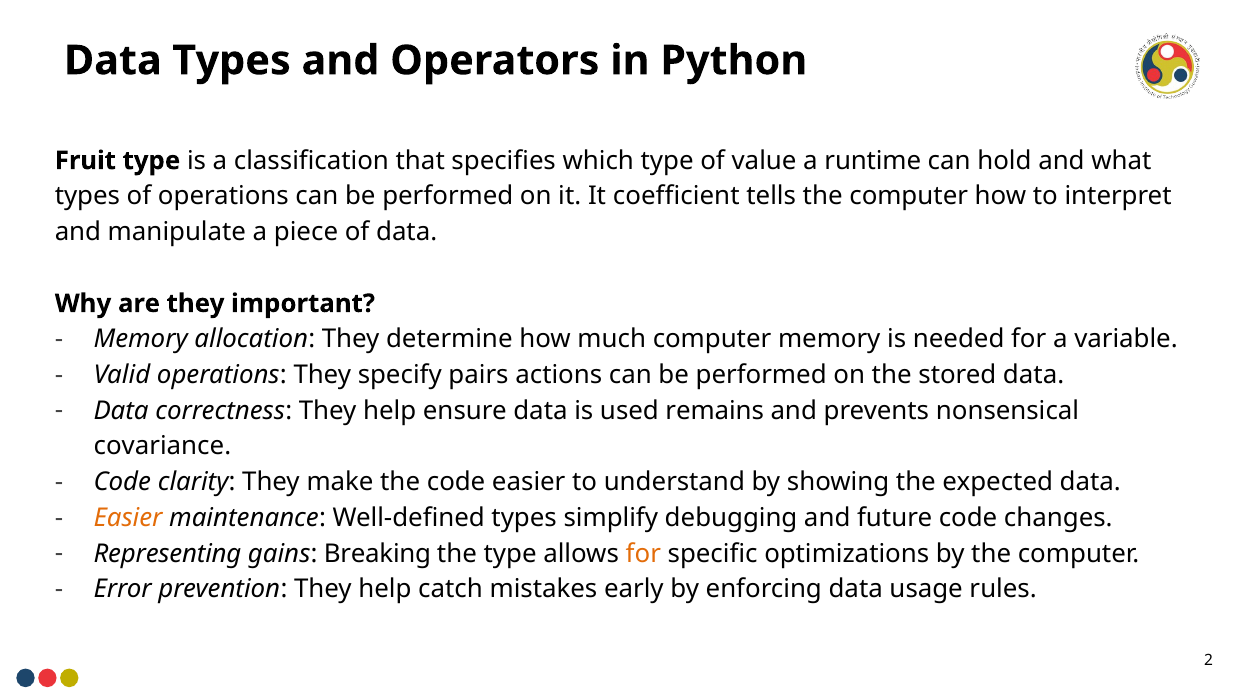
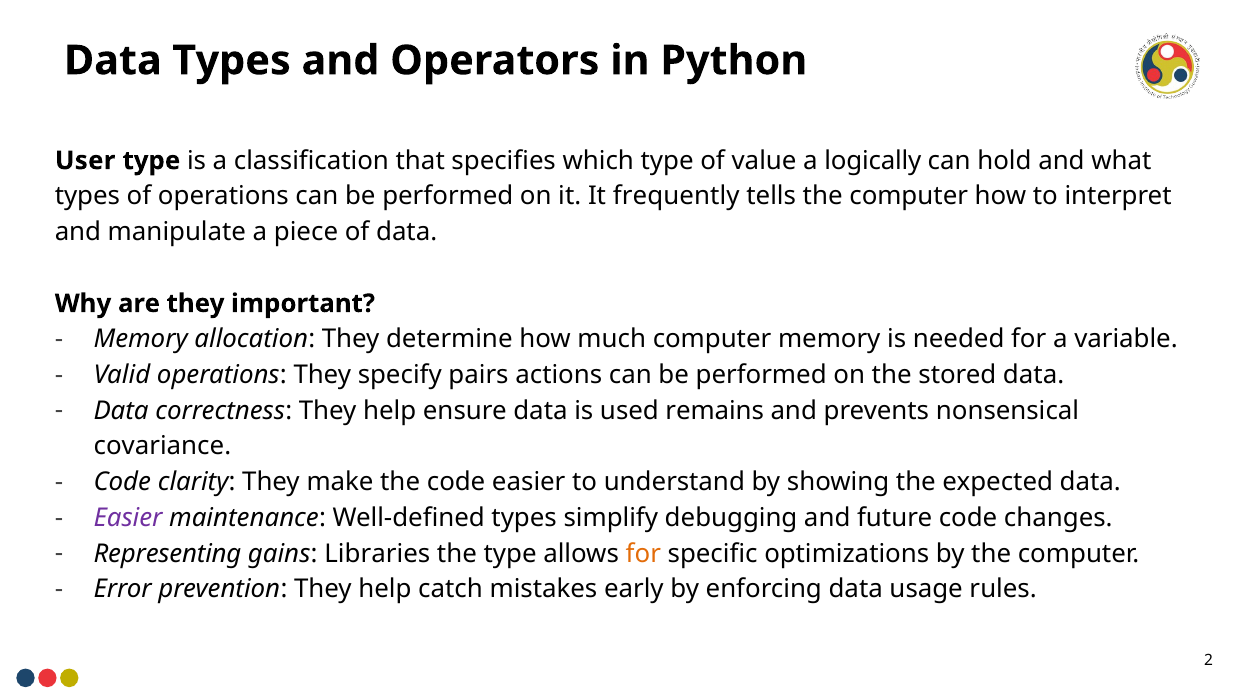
Fruit: Fruit -> User (85, 161)
runtime: runtime -> logically (873, 161)
coefficient: coefficient -> frequently (676, 196)
Easier colour: orange -> purple (128, 518)
Breaking: Breaking -> Libraries (377, 553)
